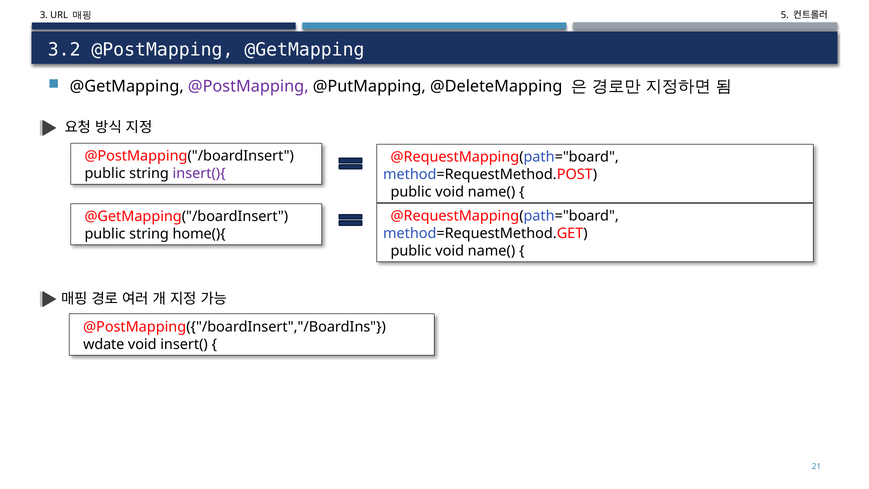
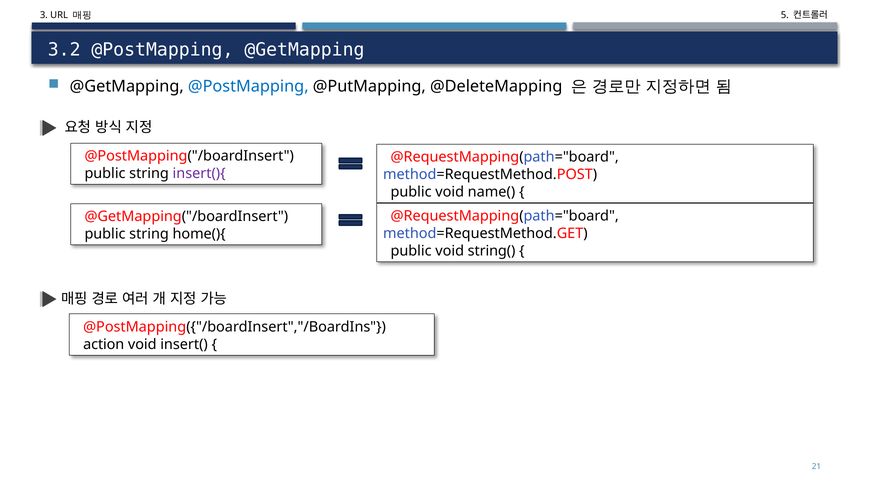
@PostMapping colour: purple -> blue (248, 87)
name(: name( -> string( (492, 251)
wdate: wdate -> action (104, 344)
